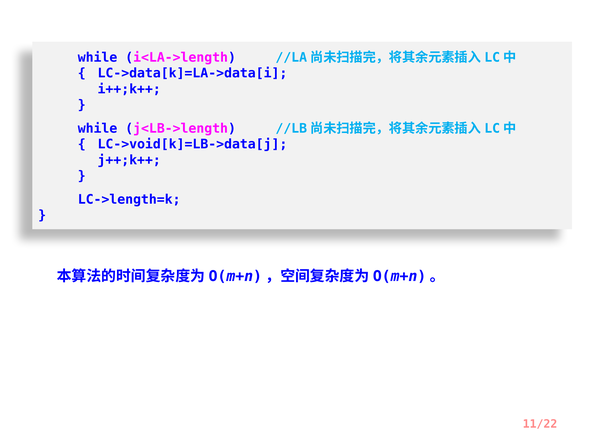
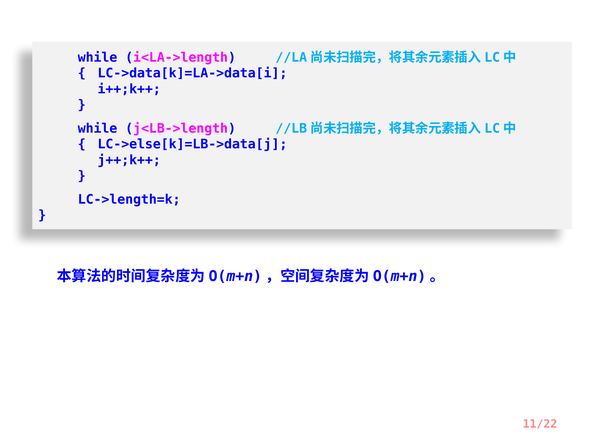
LC->void[k]=LB->data[j: LC->void[k]=LB->data[j -> LC->else[k]=LB->data[j (192, 145)
